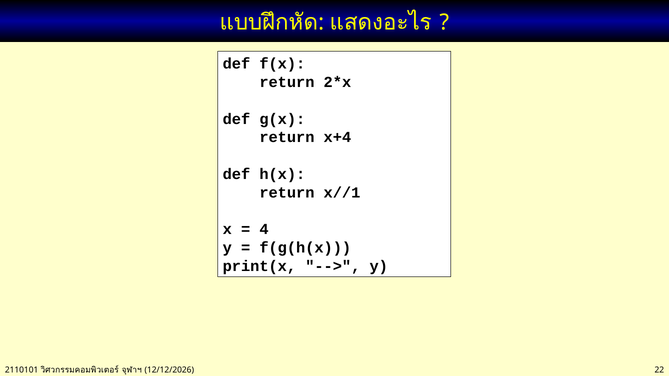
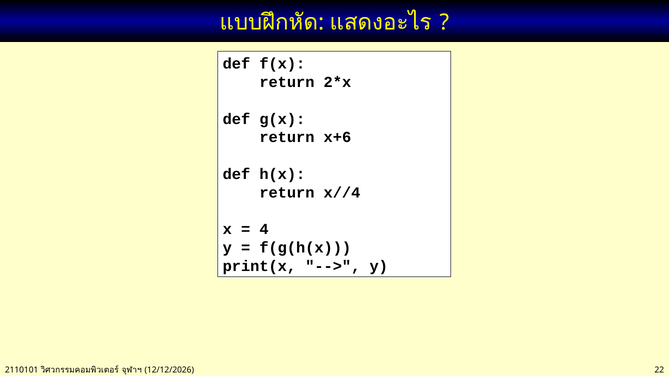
x+4: x+4 -> x+6 (337, 138)
x//1: x//1 -> x//4 (342, 193)
